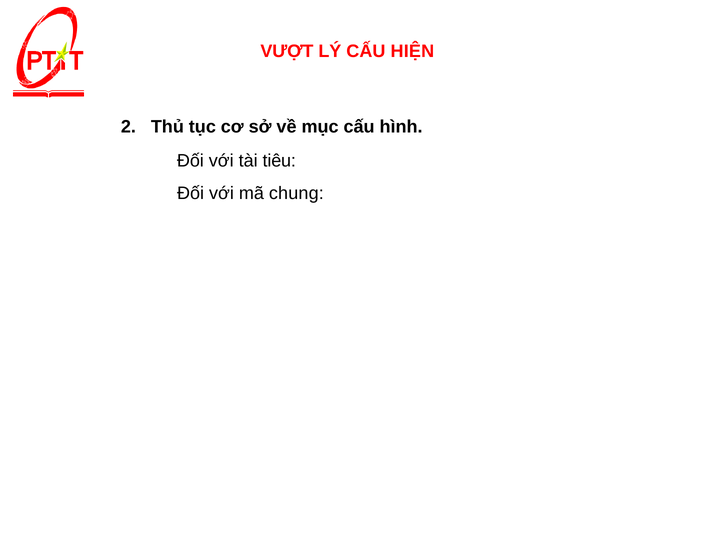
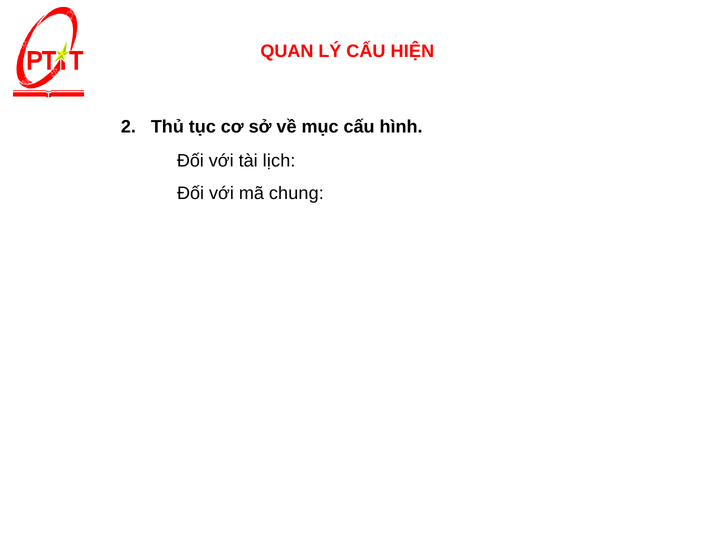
VƯỢT: VƯỢT -> QUAN (287, 51)
tiêu: tiêu -> lịch (279, 161)
